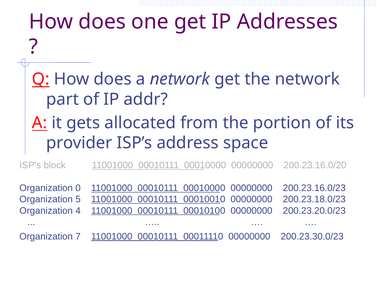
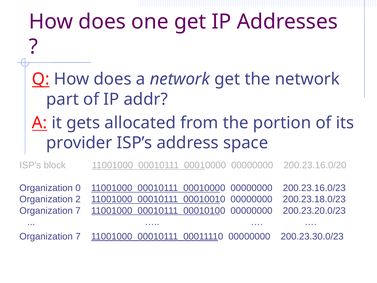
5: 5 -> 2 (78, 199)
4: 4 -> 7 (78, 210)
